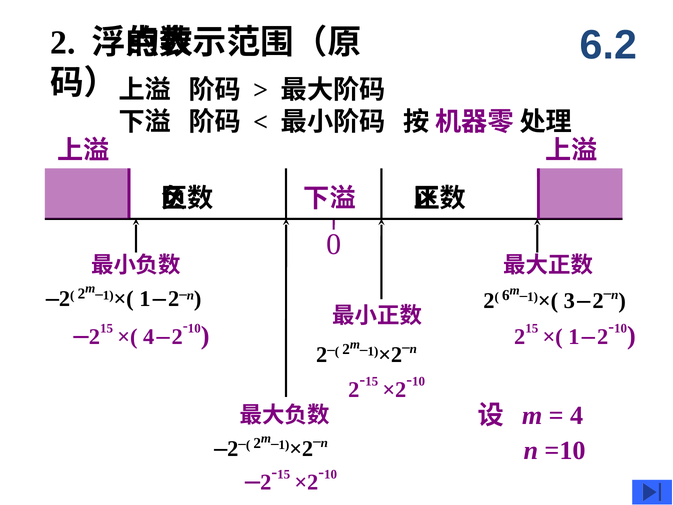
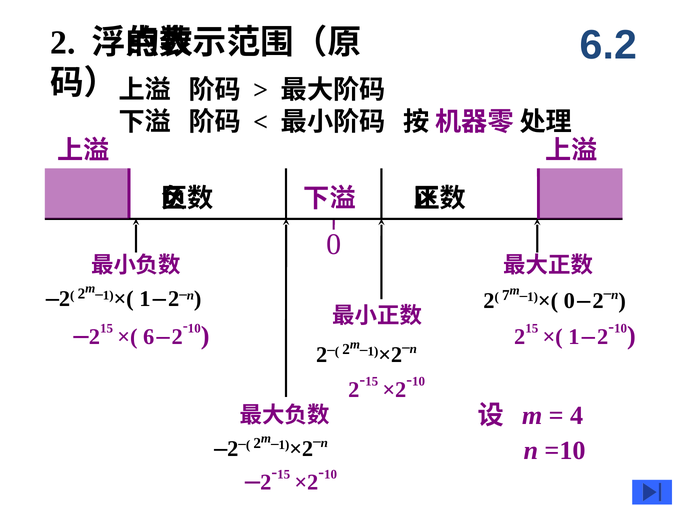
6: 6 -> 7 (506, 295)
3: 3 -> 0 (569, 300)
4: 4 -> 6 (149, 336)
